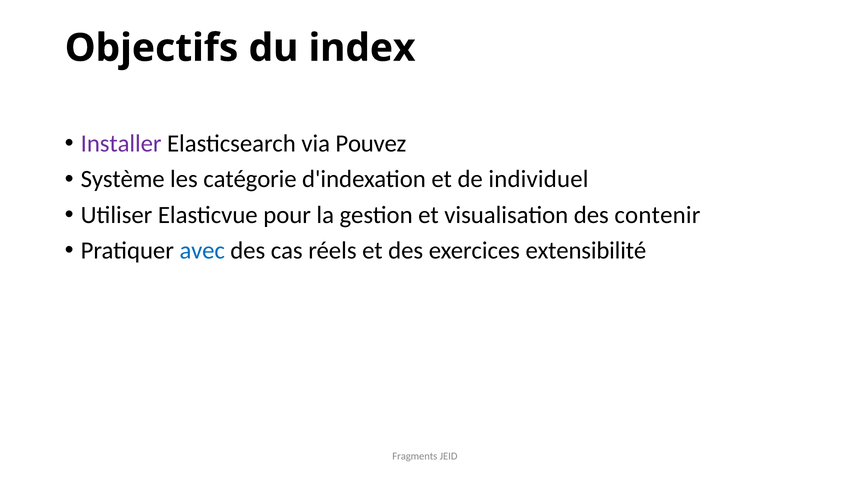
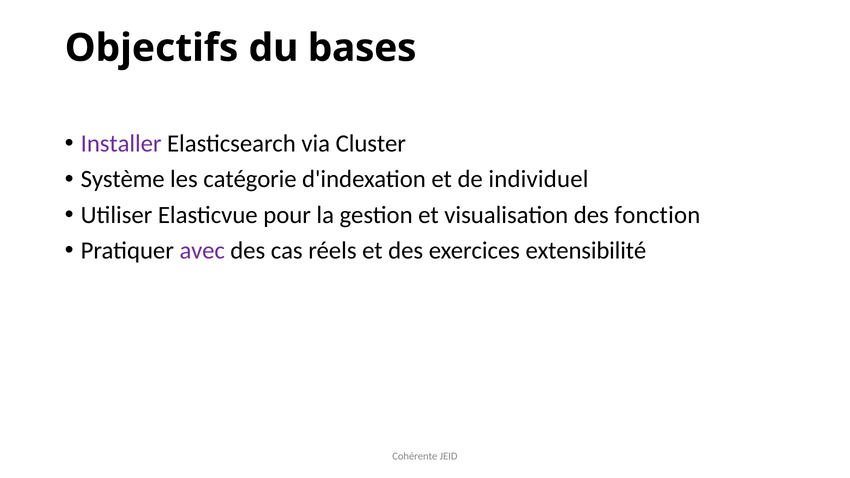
index: index -> bases (362, 48)
Pouvez: Pouvez -> Cluster (371, 144)
contenir: contenir -> fonction (657, 215)
avec colour: blue -> purple (202, 251)
Fragments: Fragments -> Cohérente (415, 456)
